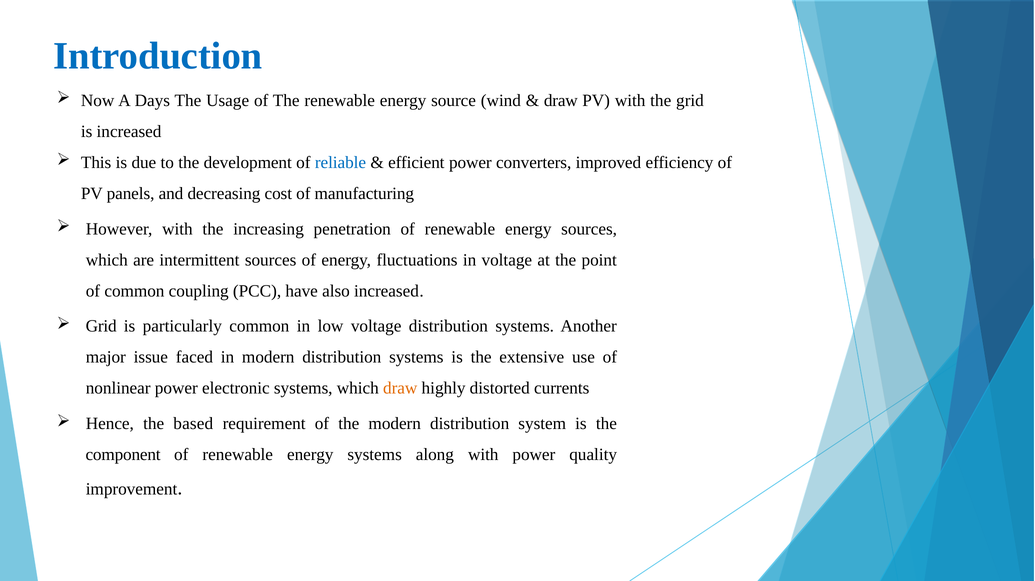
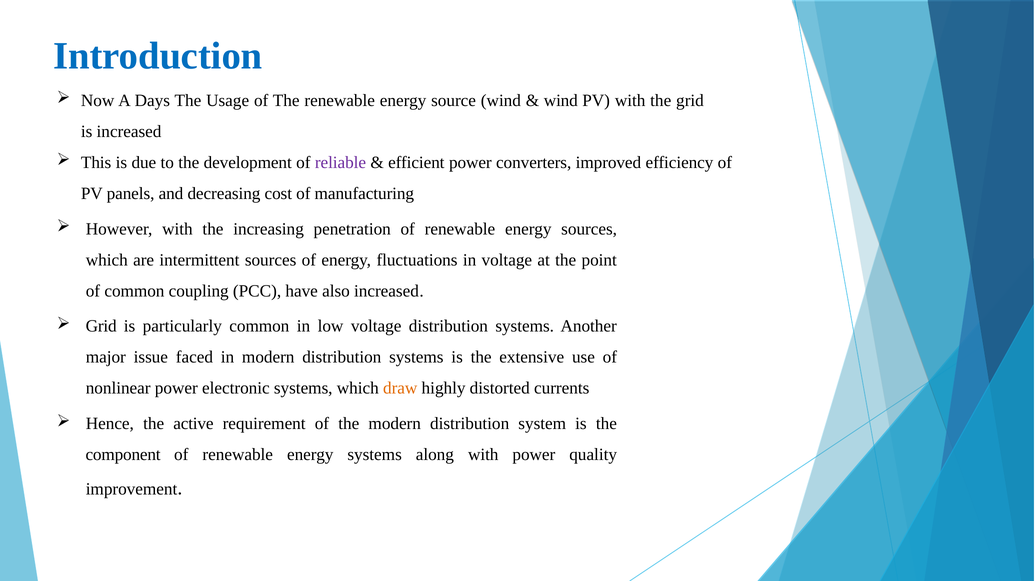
draw: draw -> wind (561, 101)
reliable colour: blue -> purple (340, 163)
based: based -> active (193, 424)
